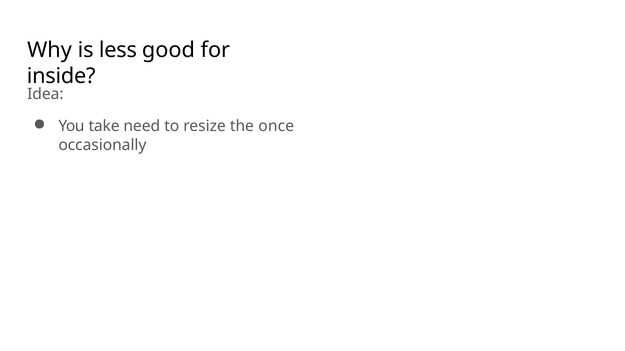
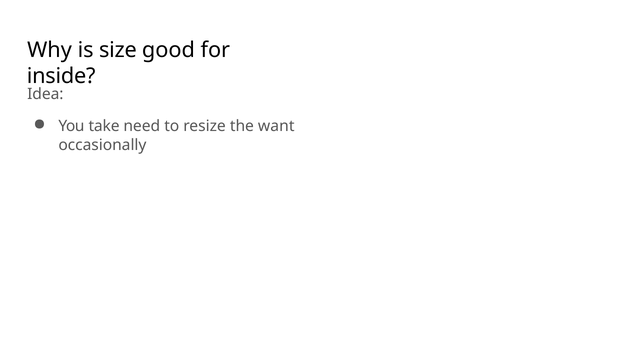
less: less -> size (118, 50)
once: once -> want (276, 126)
